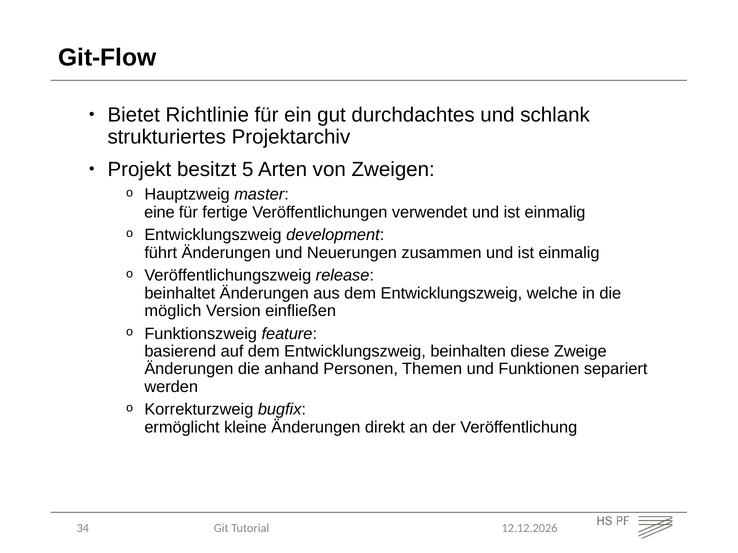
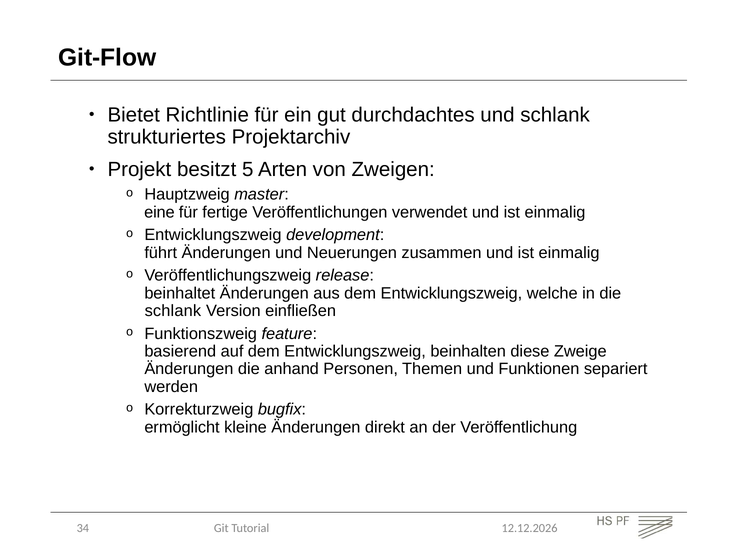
möglich: möglich -> schlank (173, 311)
